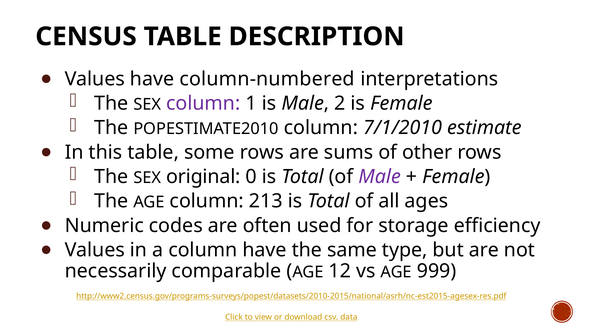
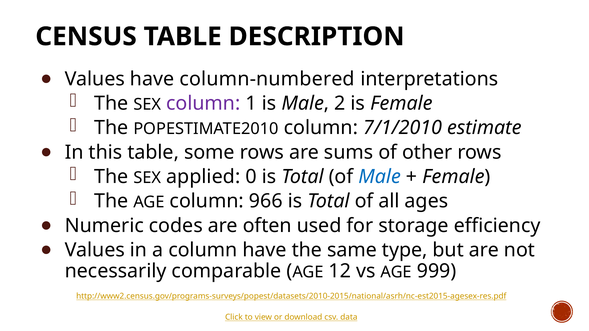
original: original -> applied (203, 177)
Male colour: purple -> blue (380, 177)
213: 213 -> 966 (266, 201)
